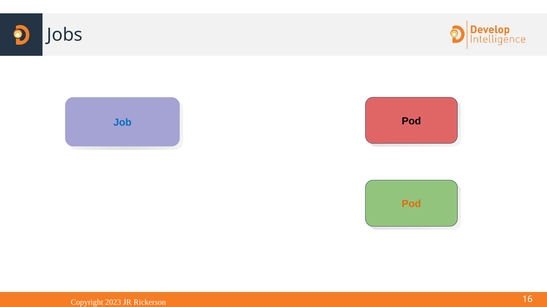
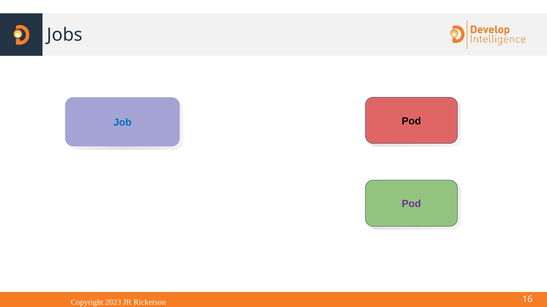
Pod colour: orange -> purple (411, 204)
